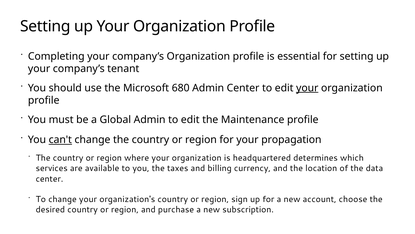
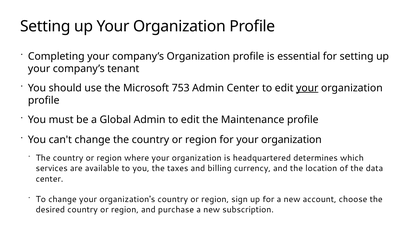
680: 680 -> 753 (181, 88)
can't underline: present -> none (60, 139)
for your propagation: propagation -> organization (291, 139)
